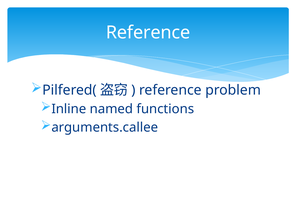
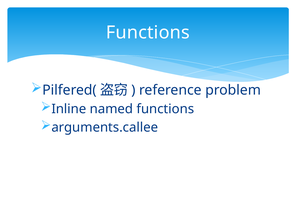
Reference: Reference -> Functions (148, 32)
